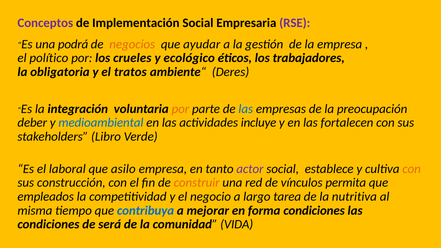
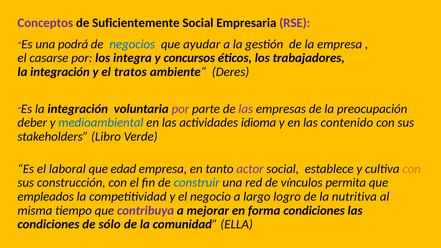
Implementación: Implementación -> Suficientemente (136, 23)
negocios colour: orange -> blue (132, 44)
político: político -> casarse (49, 58)
crueles: crueles -> integra (132, 58)
ecológico: ecológico -> concursos (189, 58)
obligatoria: obligatoria -> integración (60, 72)
por colour: orange -> purple (180, 109)
las colour: blue -> purple (246, 109)
incluye: incluye -> idioma (259, 123)
fortalecen: fortalecen -> contenido (347, 123)
asilo: asilo -> edad (123, 169)
construir colour: orange -> blue (197, 183)
tarea: tarea -> logro (287, 197)
contribuya colour: blue -> purple (146, 210)
será: será -> sólo (110, 224)
VIDA: VIDA -> ELLA (237, 224)
